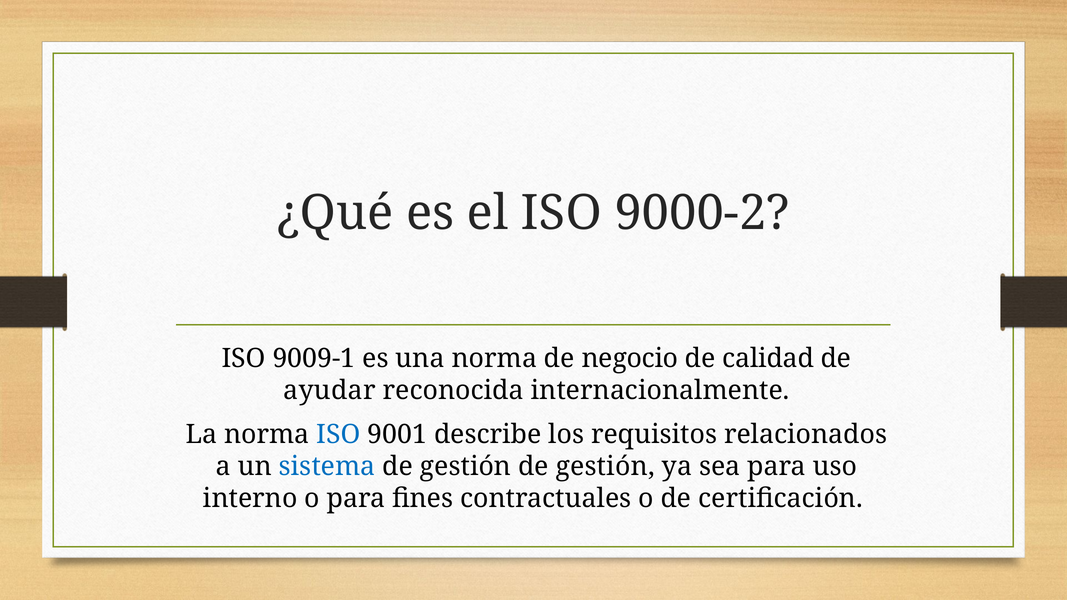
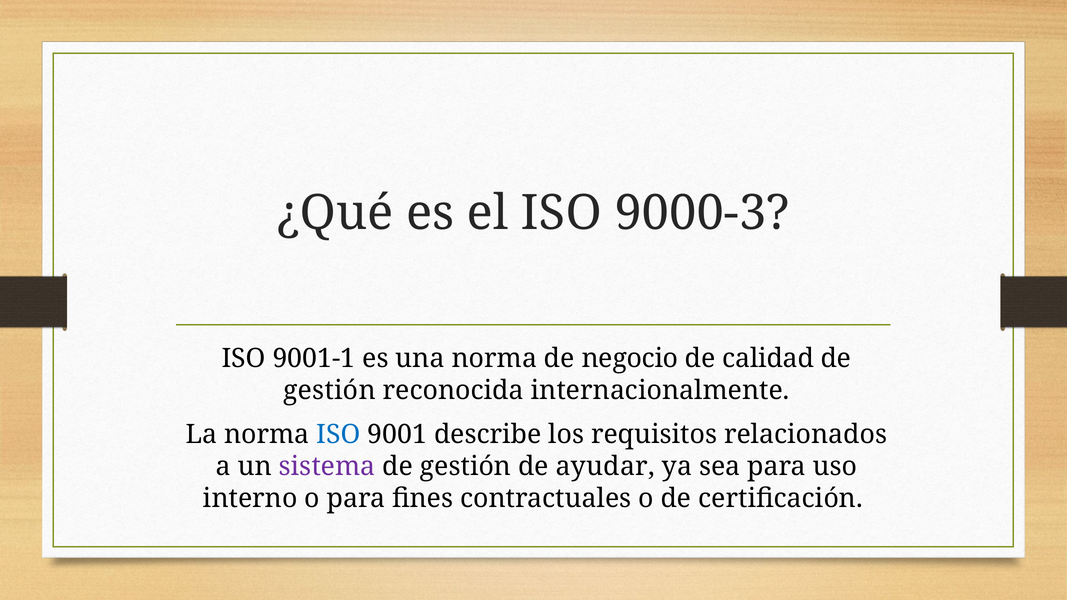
9000-2: 9000-2 -> 9000-3 (702, 213)
9009-1: 9009-1 -> 9001-1 (314, 358)
ayudar: ayudar -> gestión (330, 390)
sistema colour: blue -> purple (327, 466)
gestión de gestión: gestión -> ayudar (605, 466)
